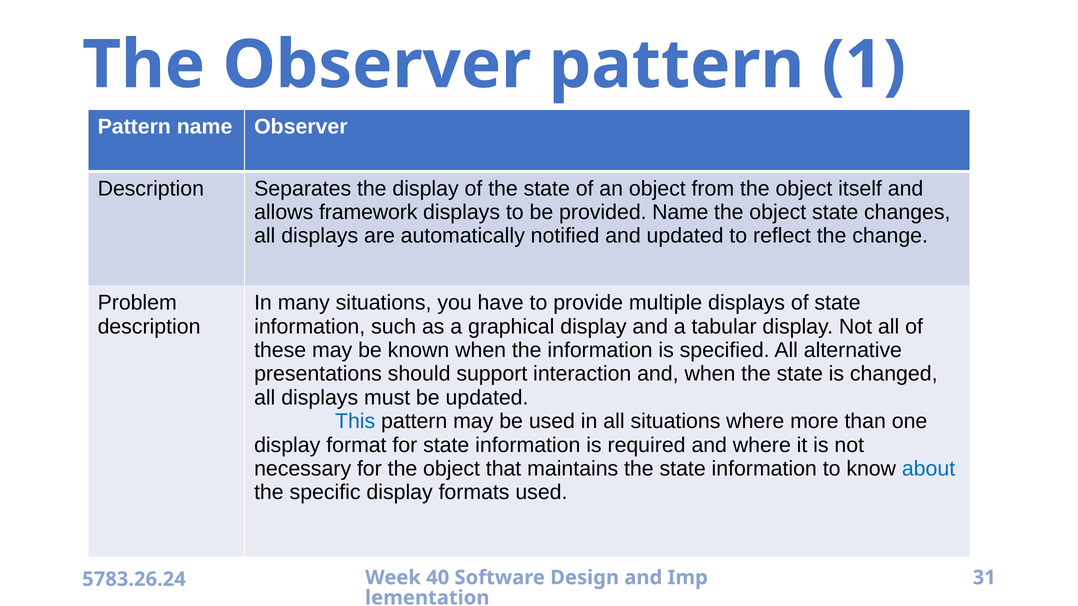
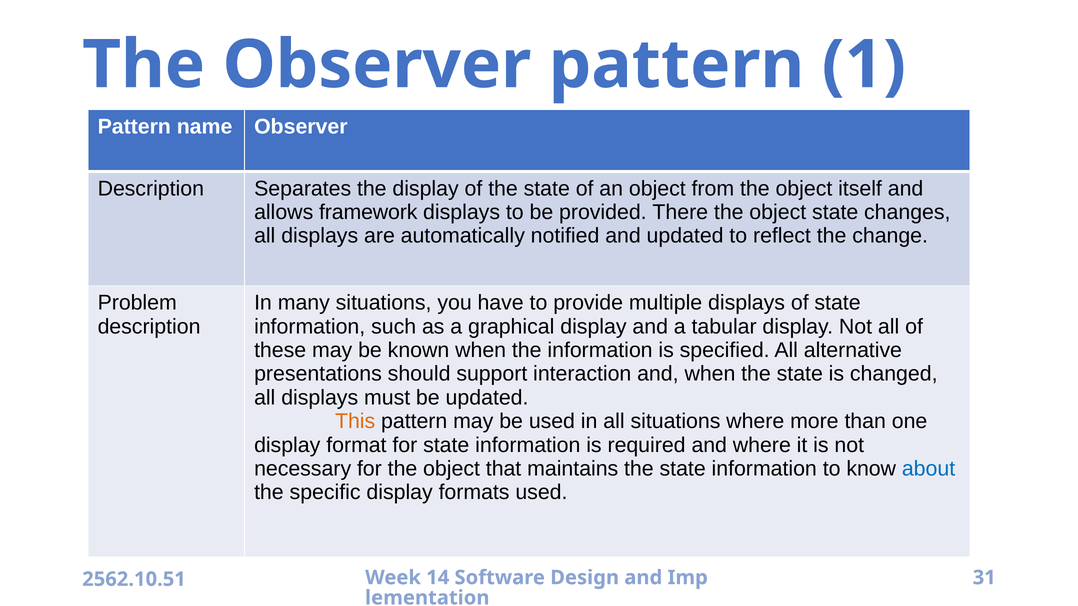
provided Name: Name -> There (680, 212)
This colour: blue -> orange (355, 422)
40: 40 -> 14 (438, 578)
5783.26.24: 5783.26.24 -> 2562.10.51 (134, 580)
